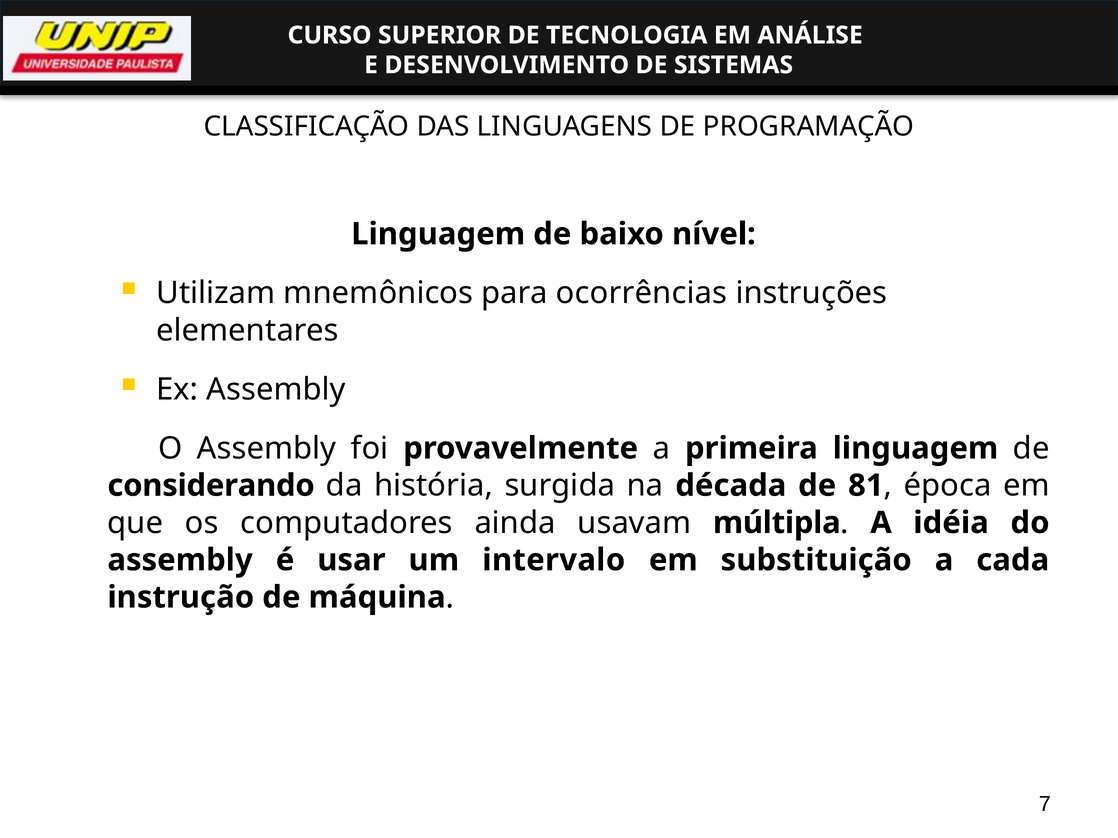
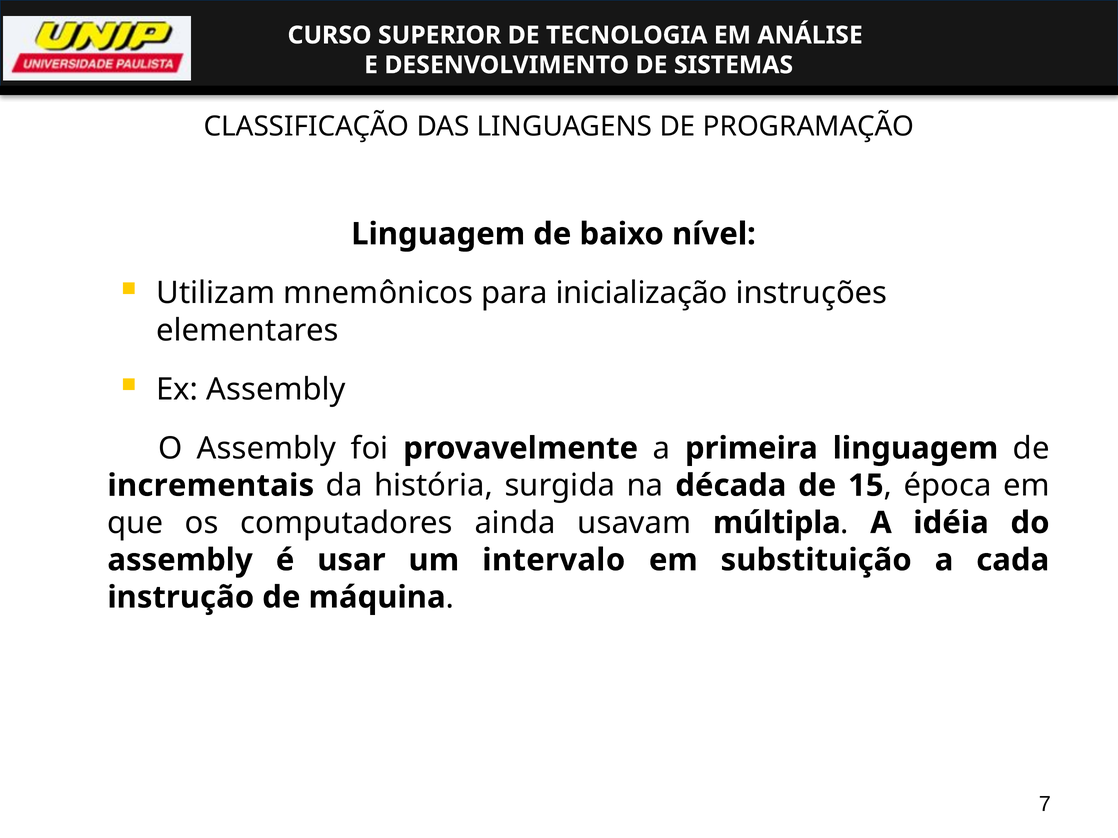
ocorrências: ocorrências -> inicialização (642, 293)
considerando: considerando -> incrementais (211, 486)
81: 81 -> 15 (866, 486)
